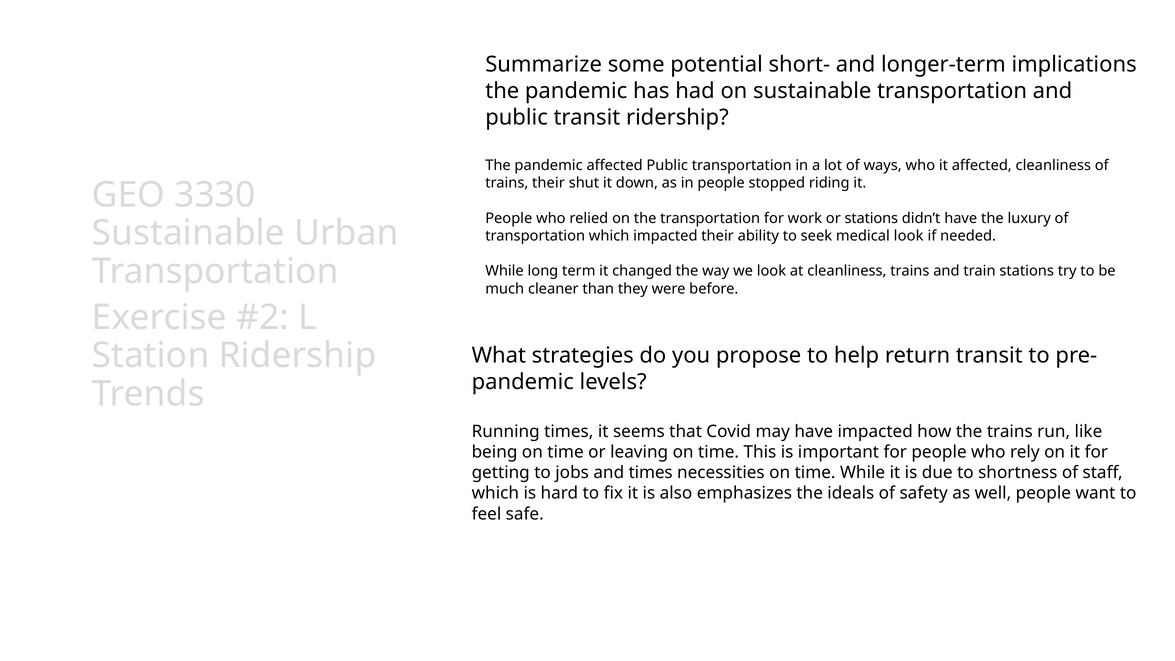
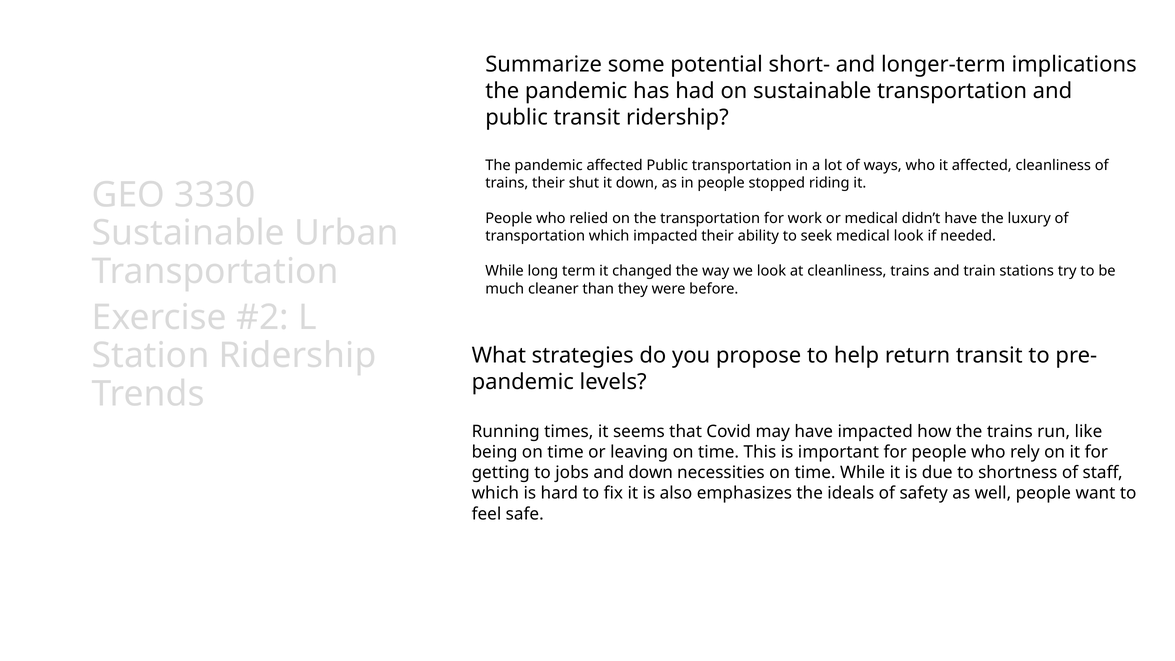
or stations: stations -> medical (871, 218)
and times: times -> down (651, 473)
